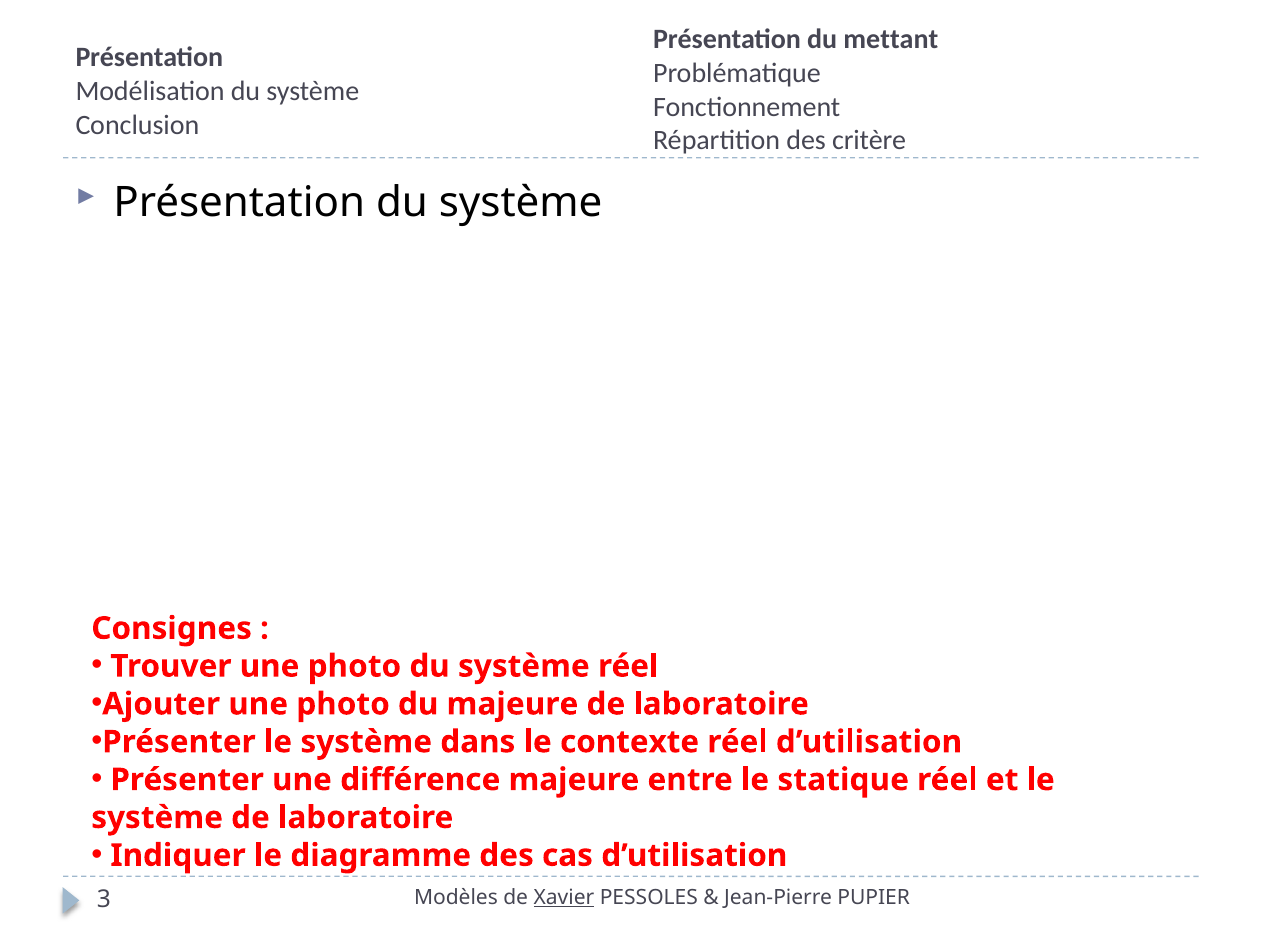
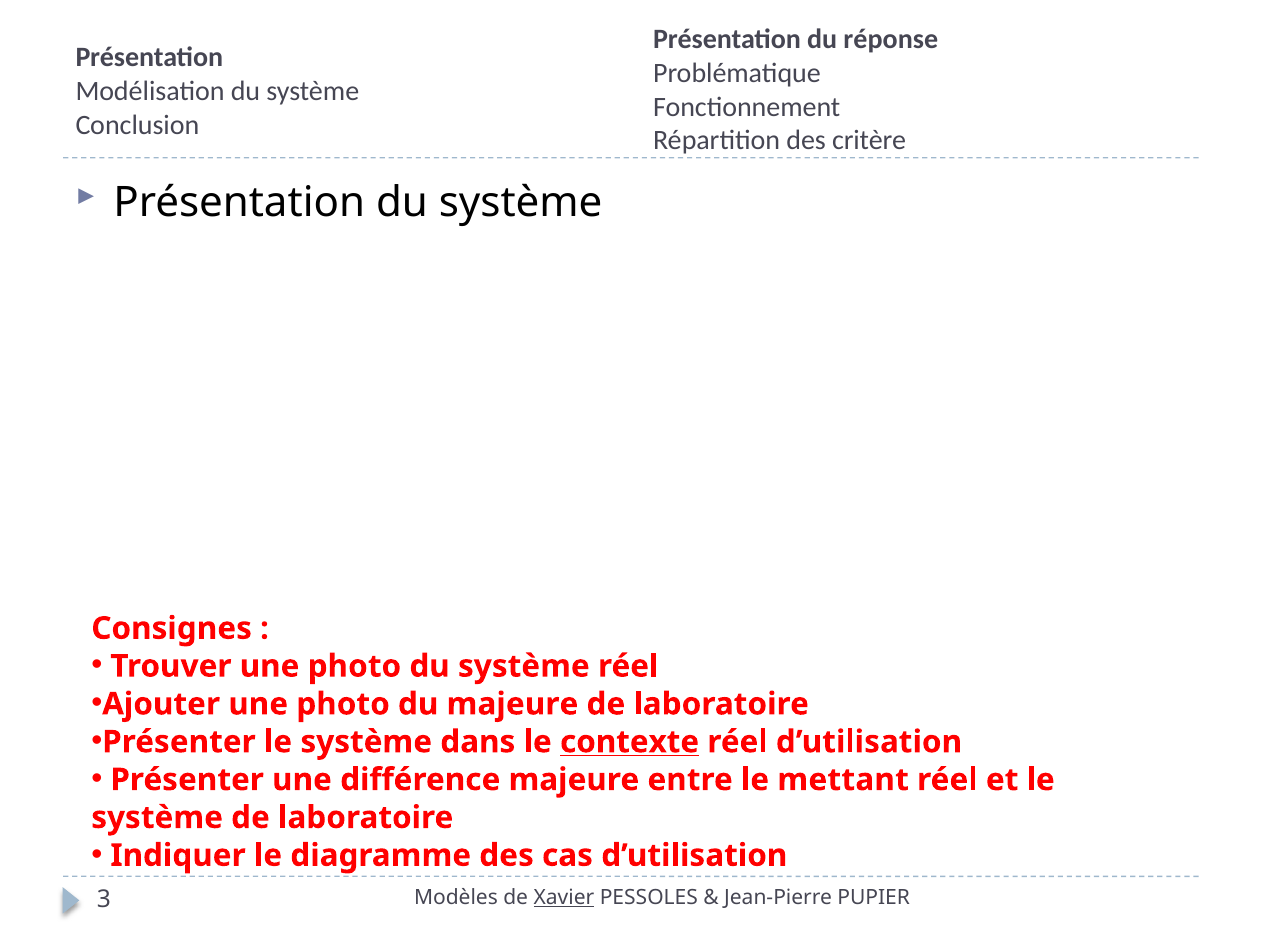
mettant: mettant -> réponse (891, 40)
contexte underline: none -> present (630, 742)
statique: statique -> mettant (843, 780)
